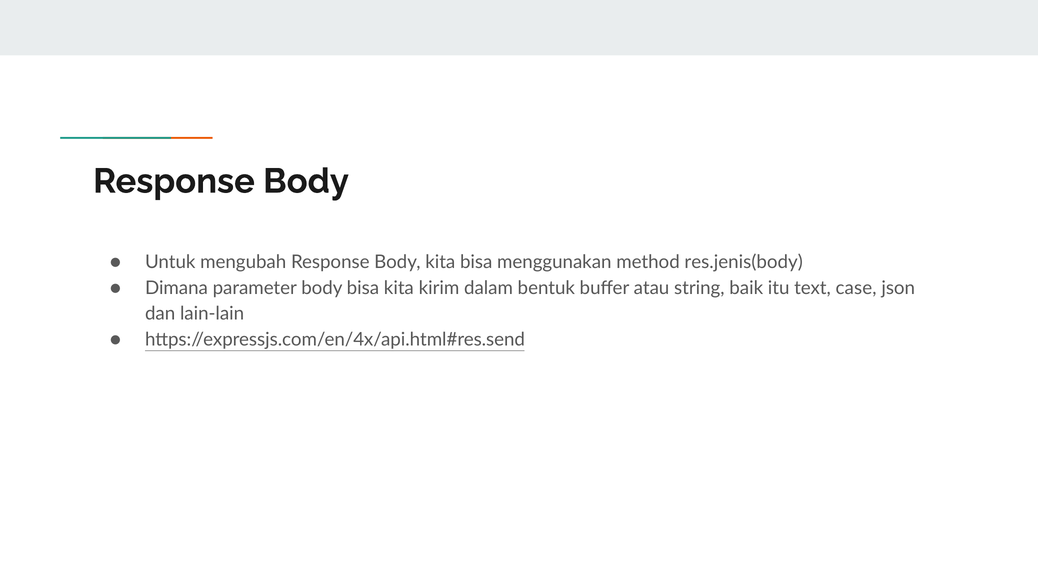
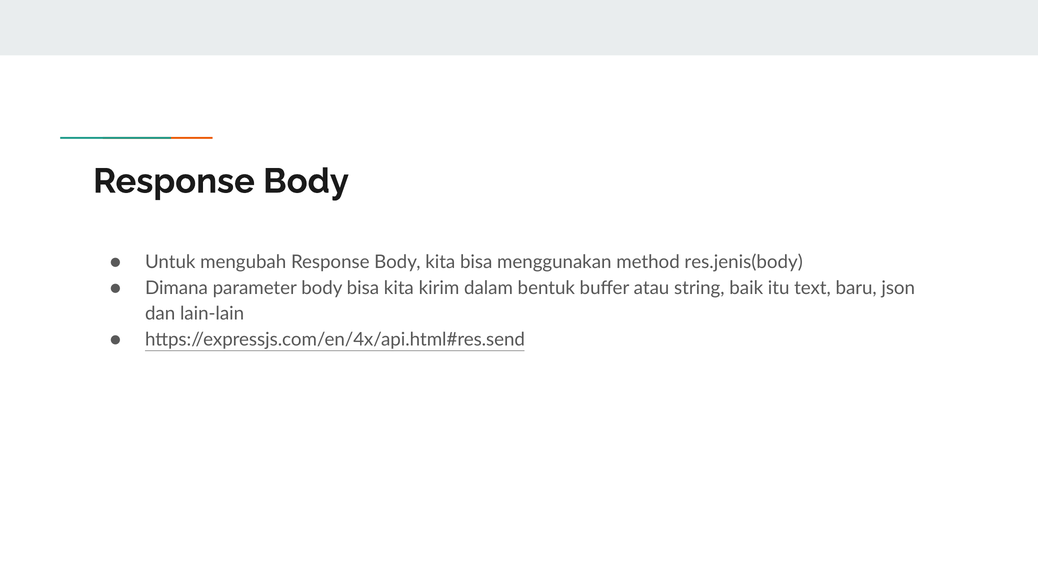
case: case -> baru (856, 288)
